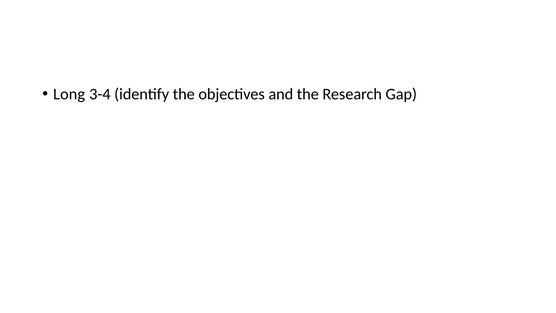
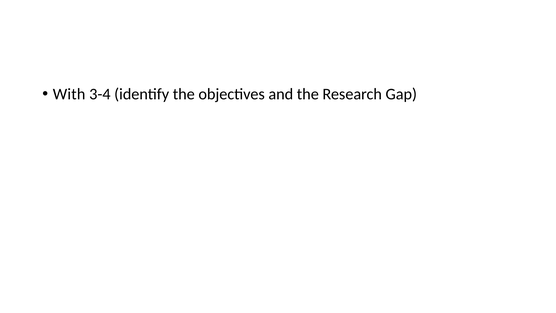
Long: Long -> With (69, 94)
